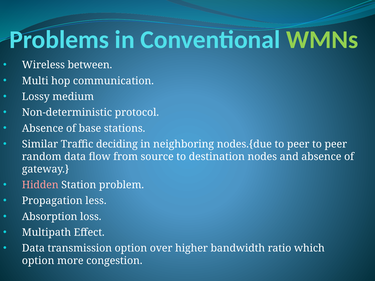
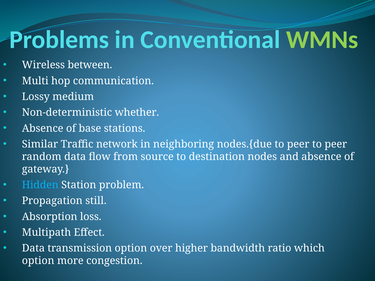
protocol: protocol -> whether (137, 113)
deciding: deciding -> network (117, 144)
Hidden colour: pink -> light blue (40, 185)
less: less -> still (96, 201)
